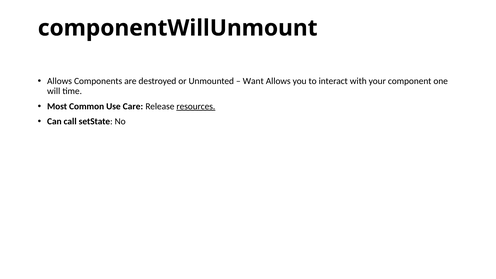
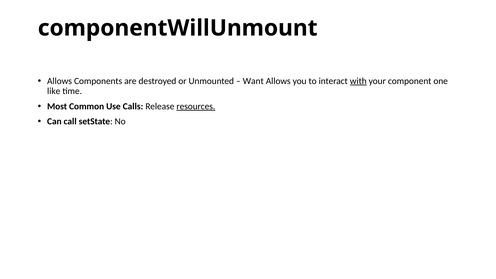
with underline: none -> present (358, 81)
will: will -> like (54, 91)
Care: Care -> Calls (133, 106)
